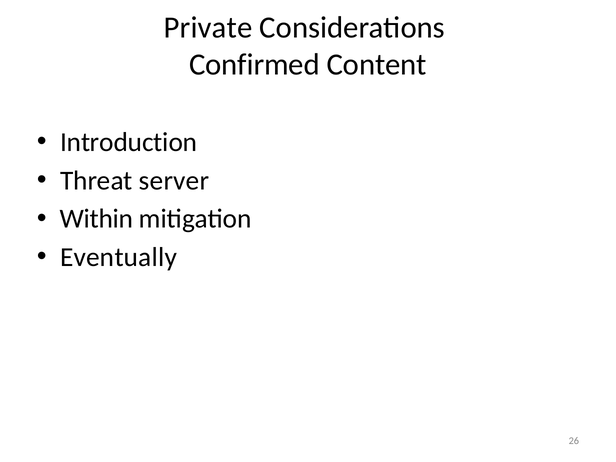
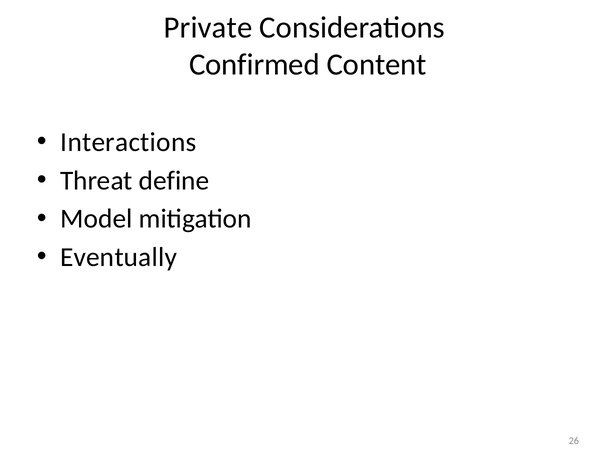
Introduction: Introduction -> Interactions (128, 142)
server: server -> define (174, 181)
Within: Within -> Model (96, 219)
